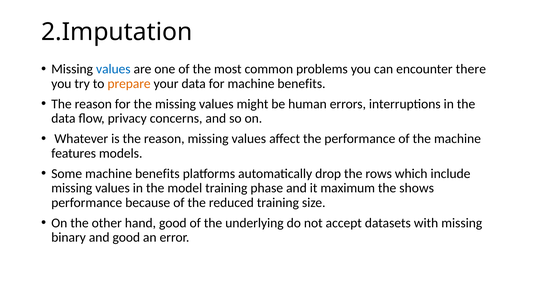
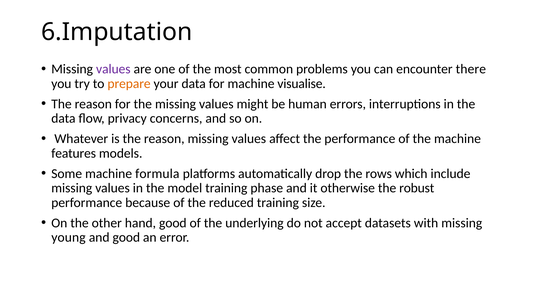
2.Imputation: 2.Imputation -> 6.Imputation (117, 32)
values colour: blue -> purple (113, 69)
for machine benefits: benefits -> visualise (302, 84)
Some machine benefits: benefits -> formula (157, 173)
maximum: maximum -> otherwise (348, 188)
shows: shows -> robust (417, 188)
binary: binary -> young (68, 237)
